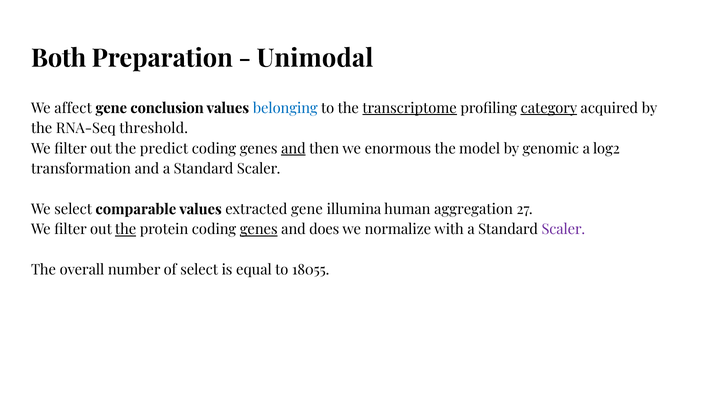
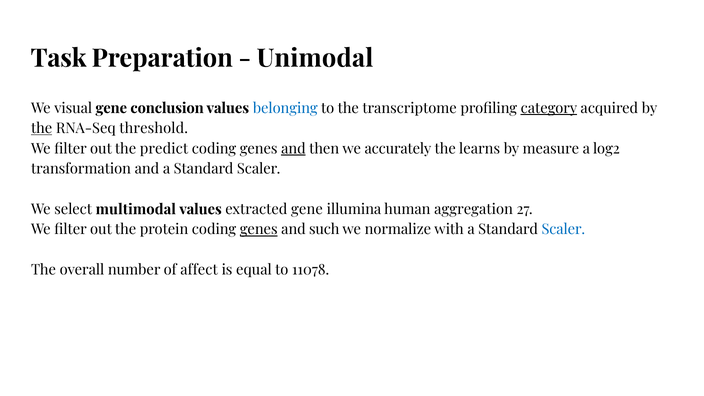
Both: Both -> Task (59, 58)
affect: affect -> visual (73, 108)
transcriptome underline: present -> none (410, 108)
the underline: none -> present (42, 128)
enormous: enormous -> accurately (398, 149)
model: model -> learns (480, 149)
genomic: genomic -> measure (551, 149)
comparable: comparable -> multimodal (136, 209)
the underline: present -> none (126, 230)
does: does -> such (324, 230)
Scaler colour: purple -> blue (563, 230)
of select: select -> affect (199, 270)
18055: 18055 -> 11078 (311, 270)
